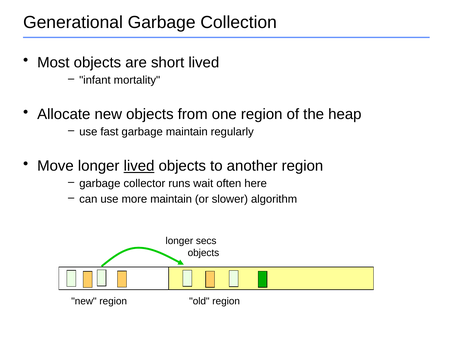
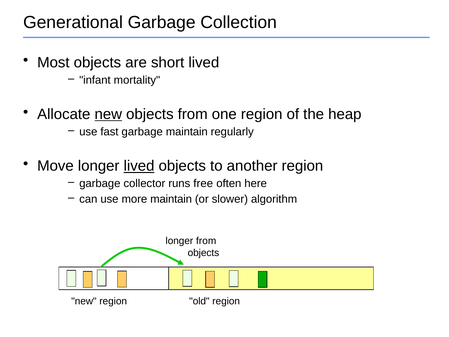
new underline: none -> present (108, 114)
wait: wait -> free (203, 183)
longer secs: secs -> from (206, 241)
